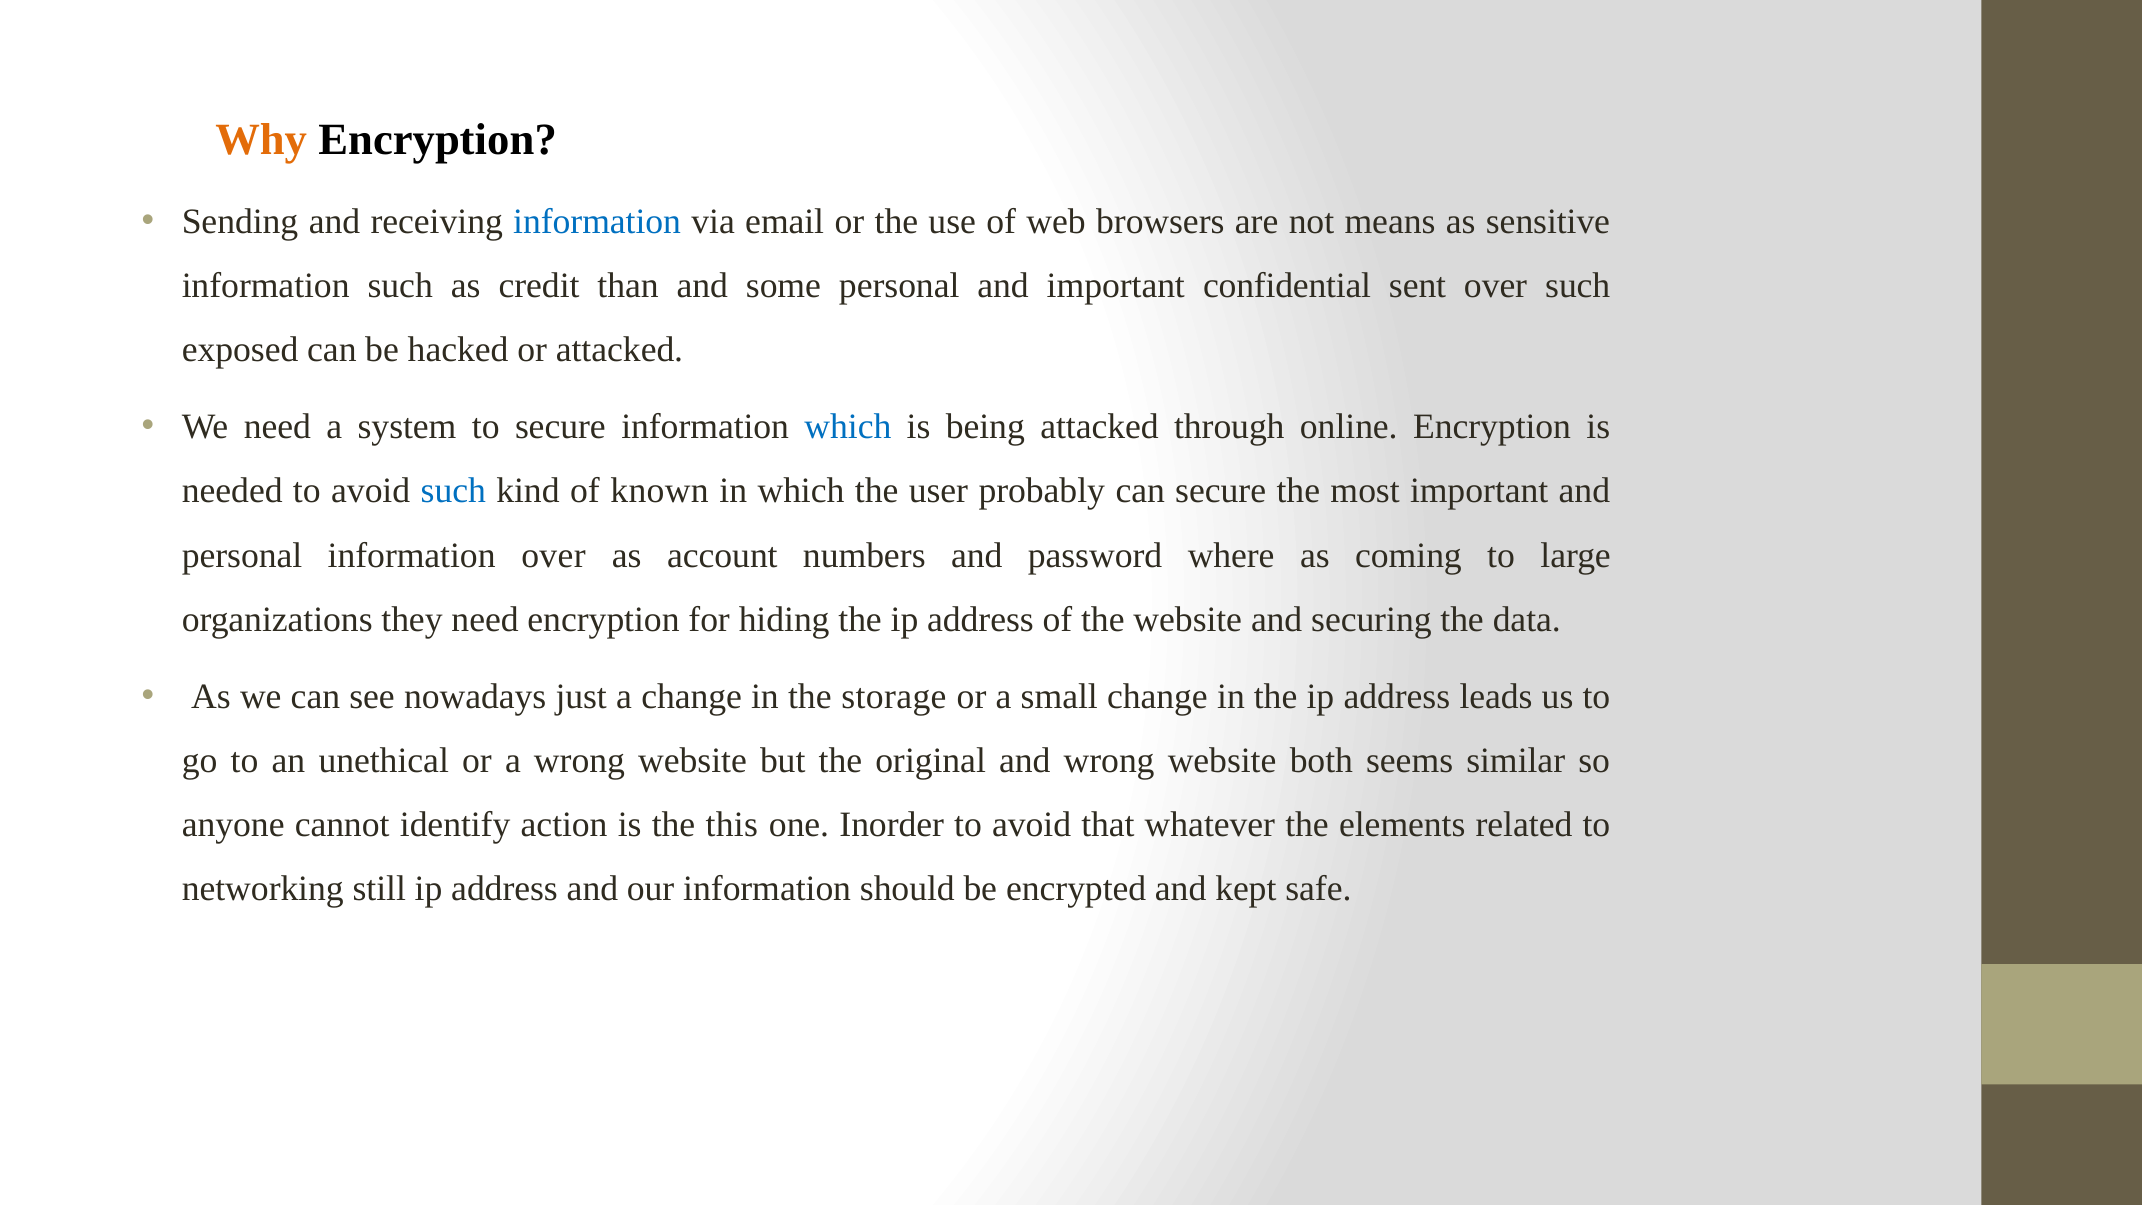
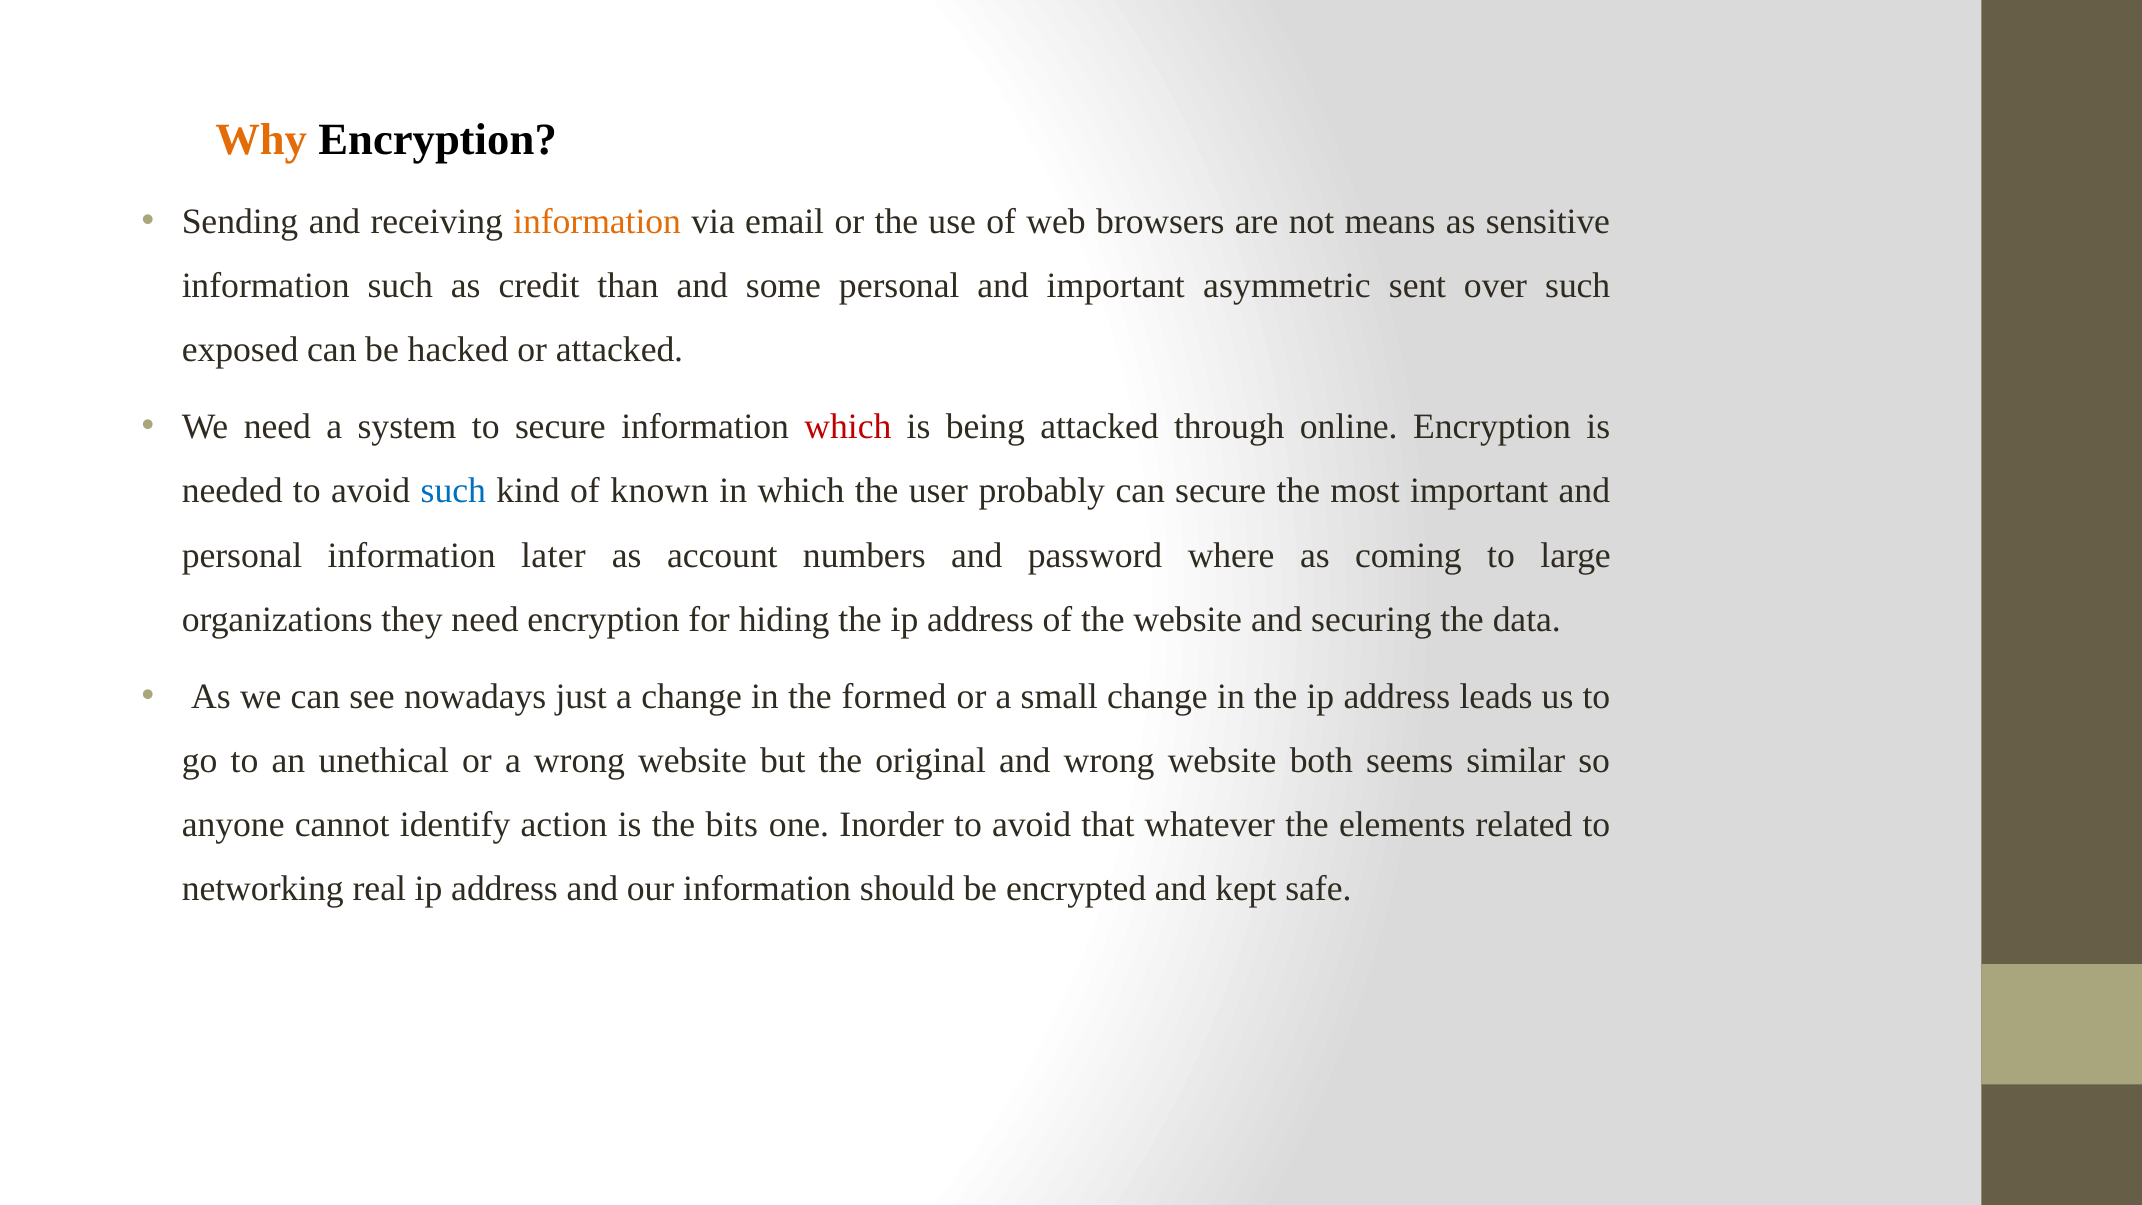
information colour: blue -> orange (597, 221)
confidential: confidential -> asymmetric (1287, 286)
which colour: blue -> red (848, 427)
information over: over -> later (553, 555)
storage: storage -> formed (894, 696)
this: this -> bits (732, 825)
still: still -> real (379, 889)
